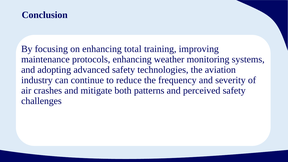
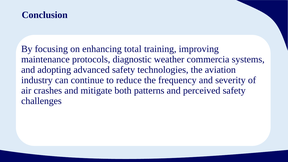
protocols enhancing: enhancing -> diagnostic (132, 59)
monitoring: monitoring -> commercia (208, 59)
